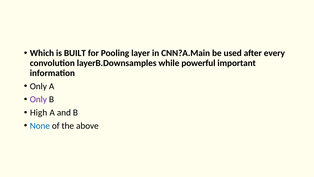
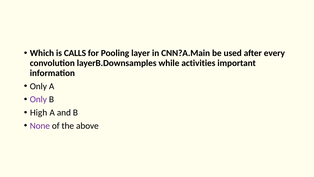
BUILT: BUILT -> CALLS (75, 53)
powerful: powerful -> activities (198, 63)
None colour: blue -> purple (40, 126)
